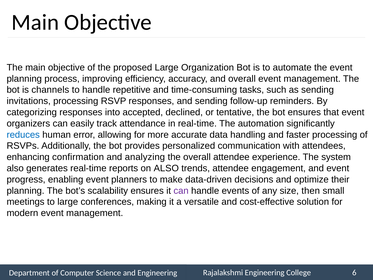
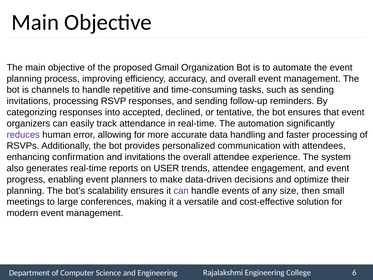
proposed Large: Large -> Gmail (167, 67)
reduces colour: blue -> purple (23, 135)
and analyzing: analyzing -> invitations (145, 157)
on ALSO: ALSO -> USER (166, 168)
